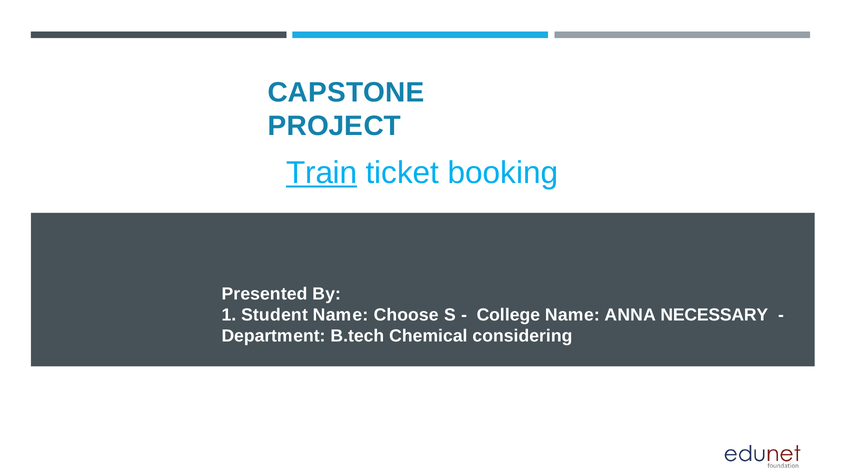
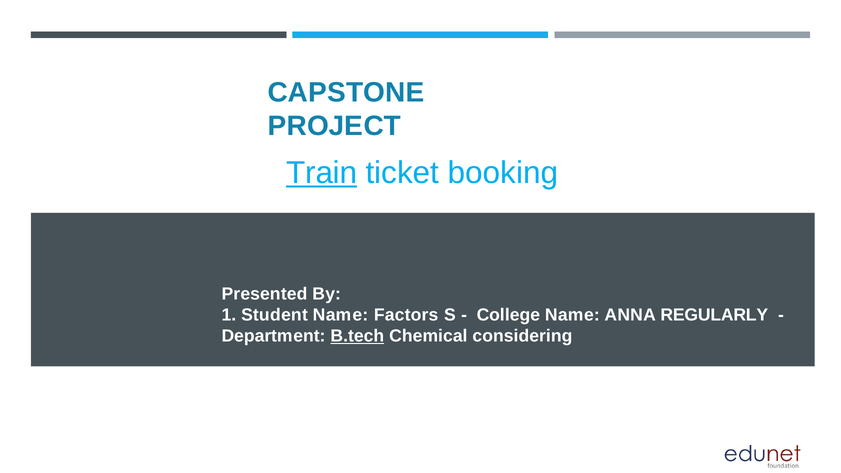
Choose: Choose -> Factors (406, 315)
NECESSARY: NECESSARY -> REGULARLY (714, 315)
B.tech underline: none -> present (357, 336)
